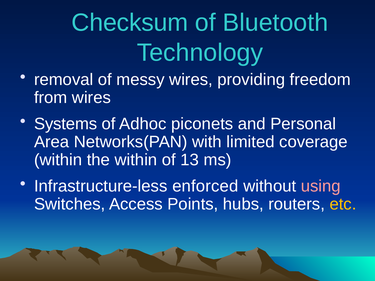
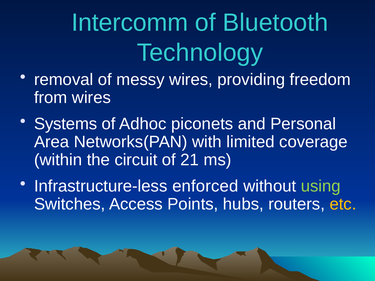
Checksum: Checksum -> Intercomm (130, 23)
the within: within -> circuit (136, 160)
13: 13 -> 21 (190, 160)
using colour: pink -> light green (321, 186)
